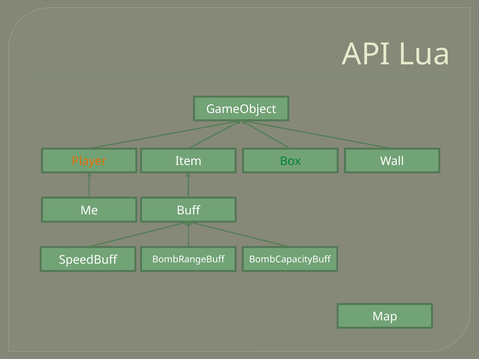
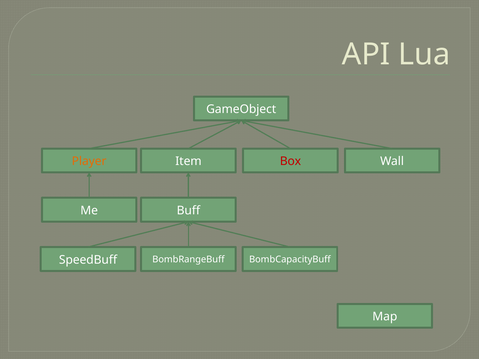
Box colour: green -> red (290, 161)
